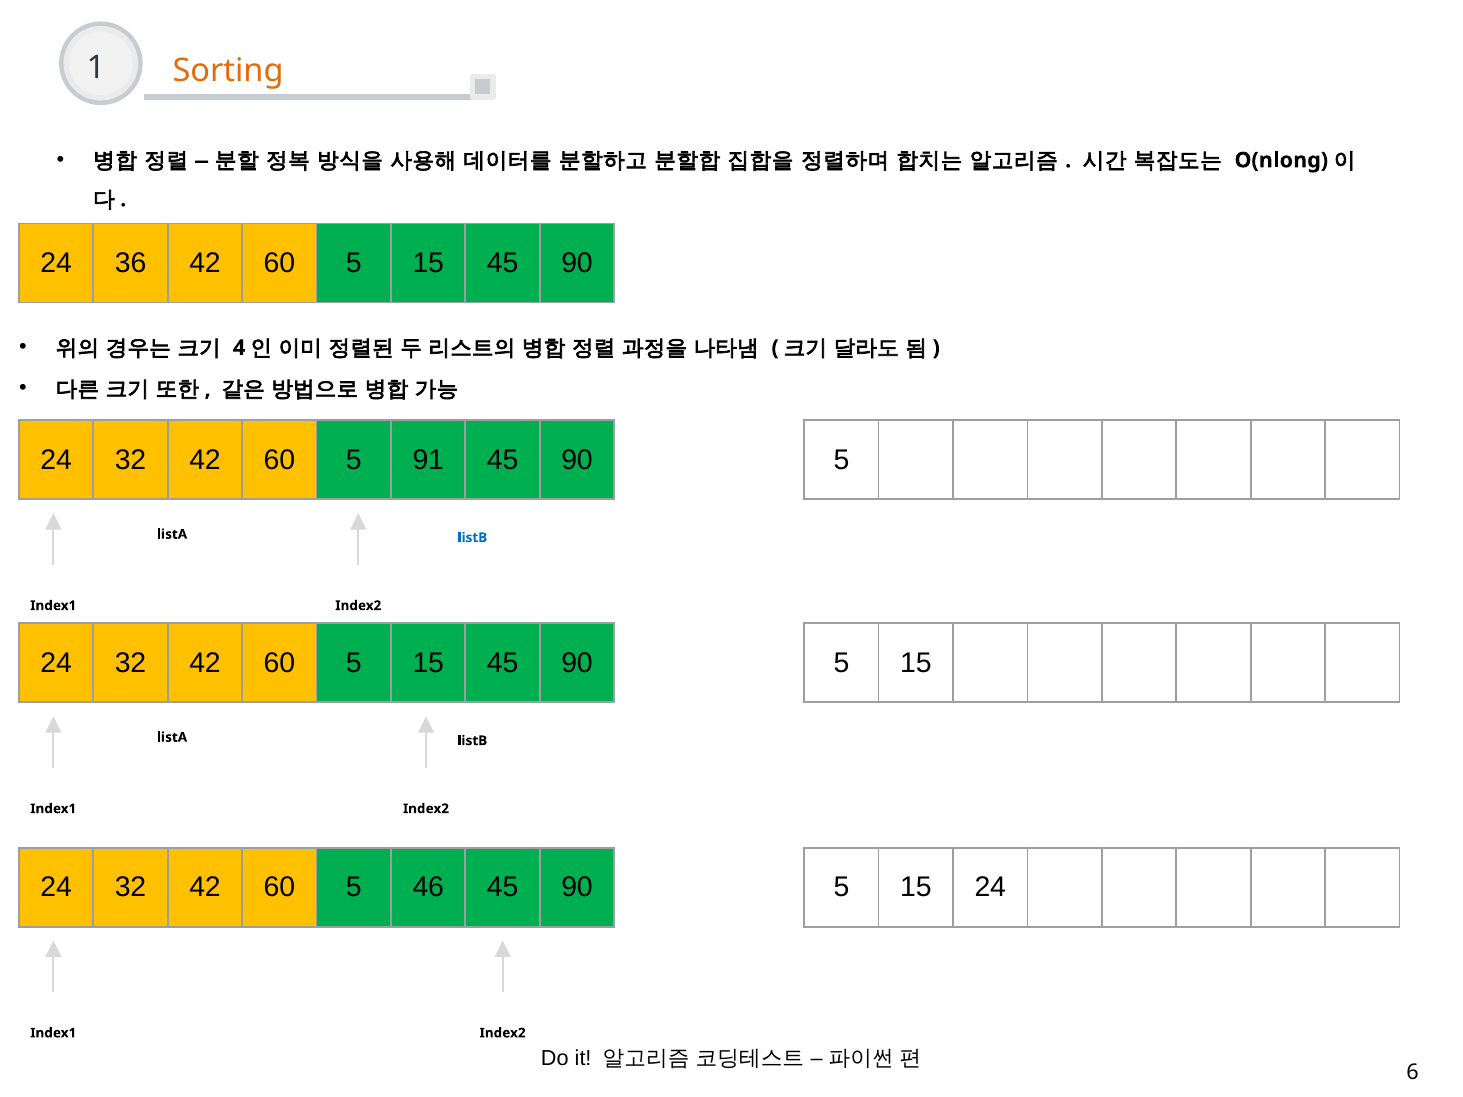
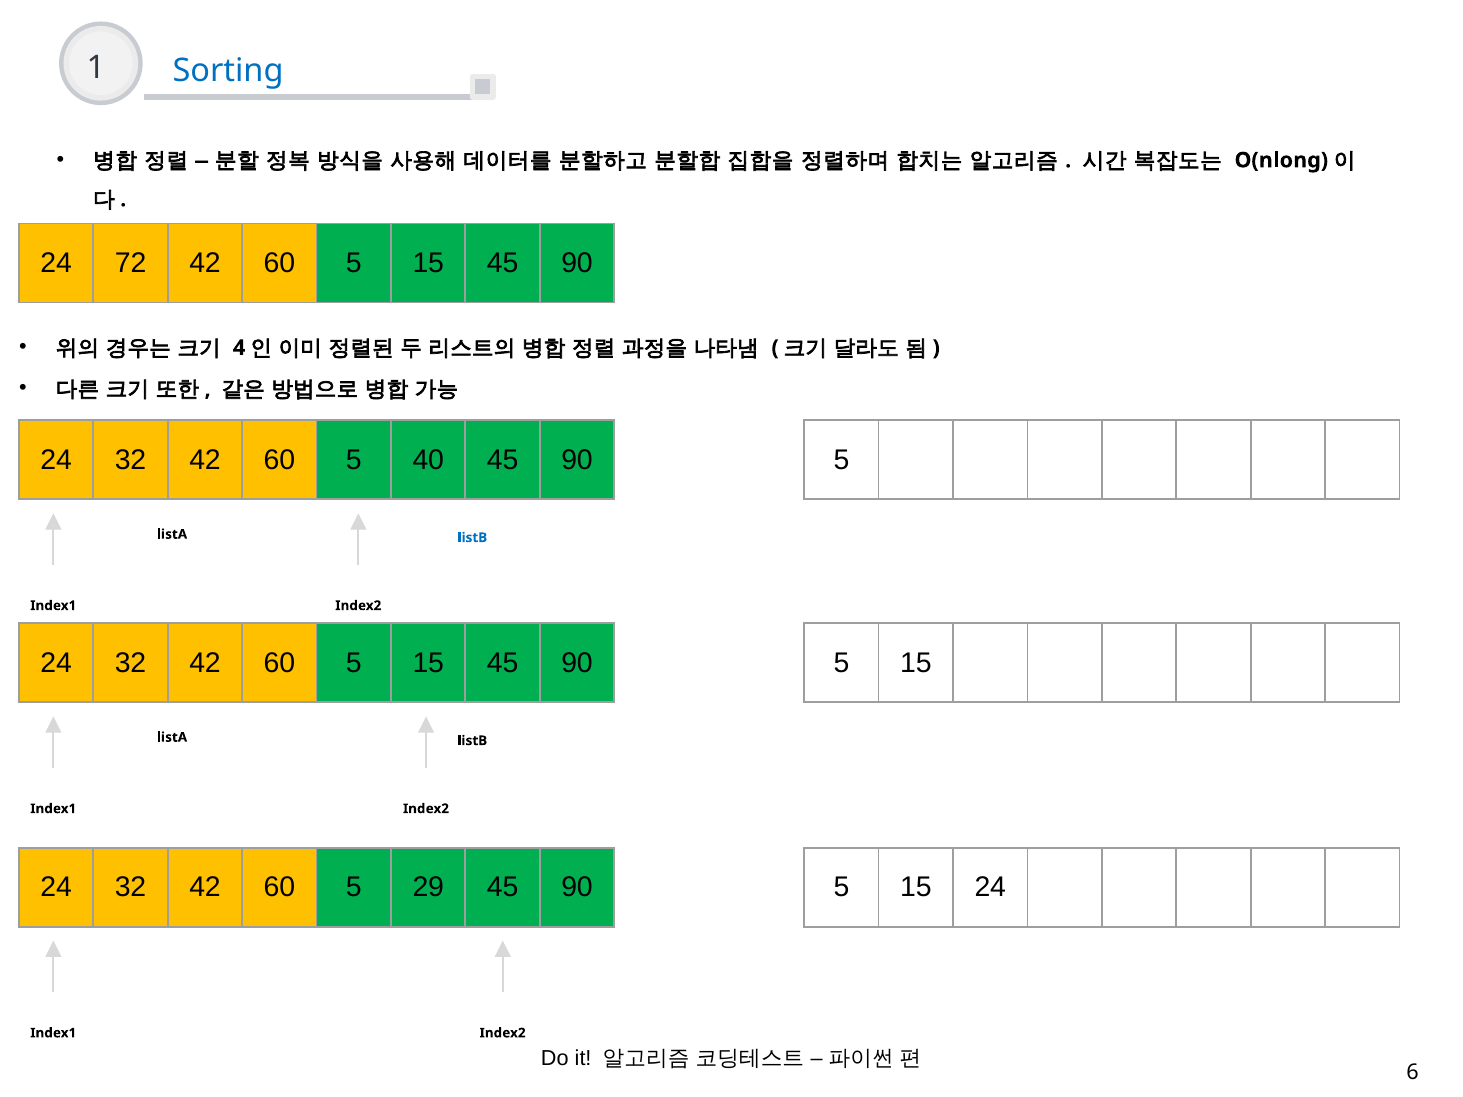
Sorting colour: orange -> blue (228, 71)
36: 36 -> 72 (131, 263)
91: 91 -> 40 (428, 460)
46: 46 -> 29 (428, 888)
